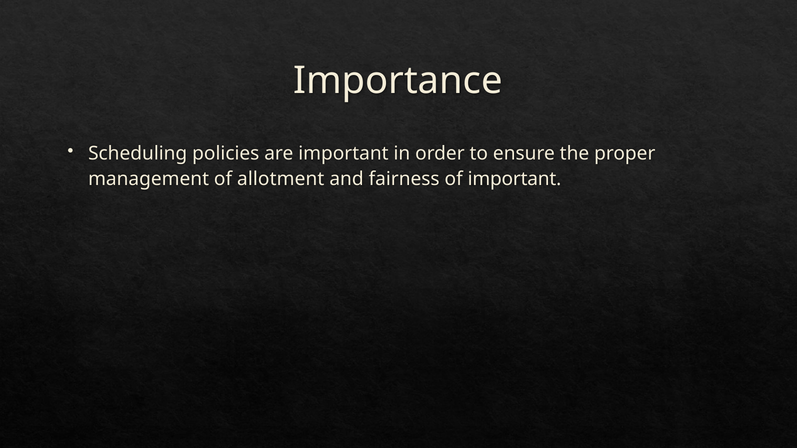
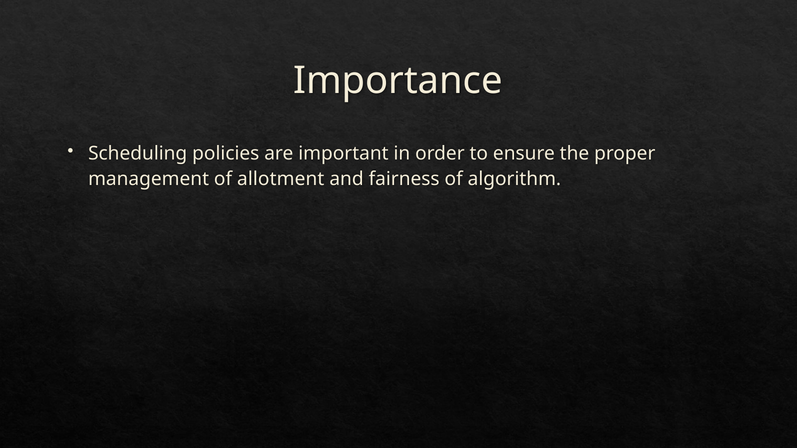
of important: important -> algorithm (514, 179)
